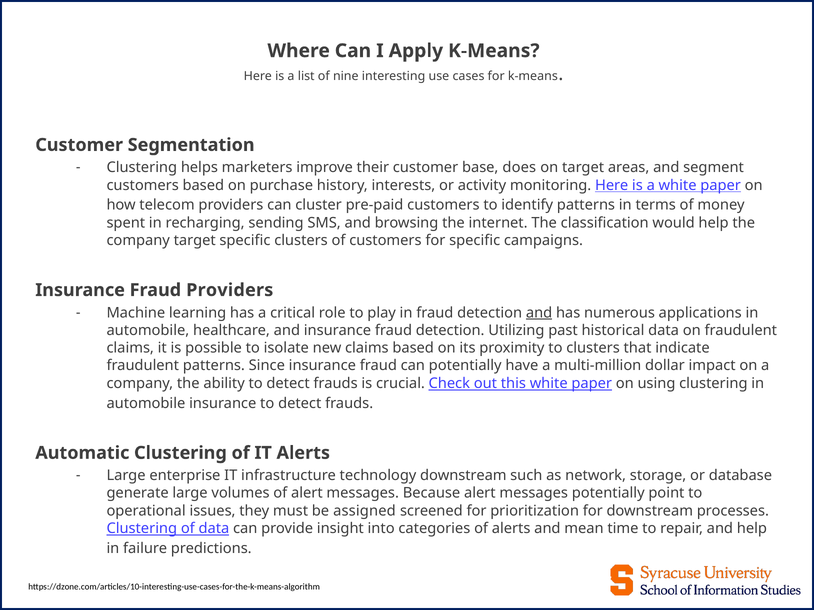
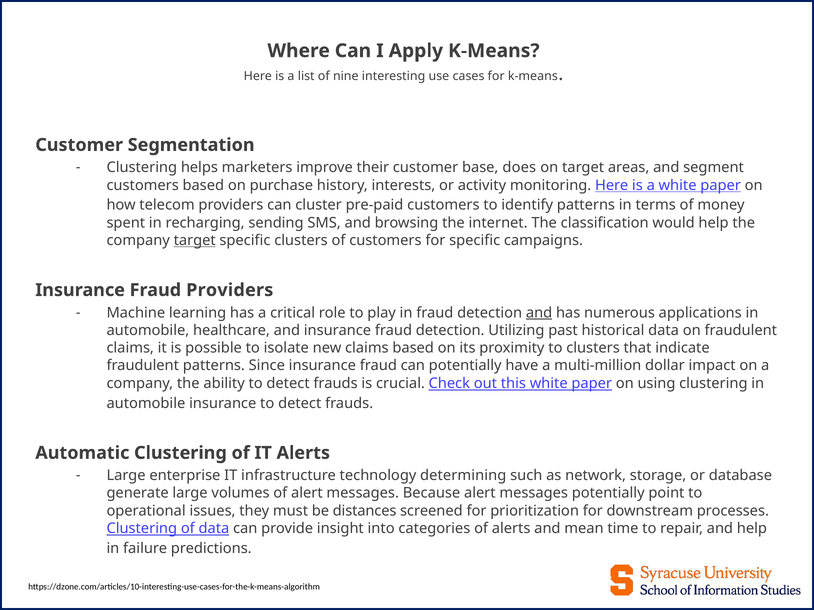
target underline: none -> present (195, 241)
technology downstream: downstream -> determining (463, 476)
assigned: assigned -> distances (365, 511)
